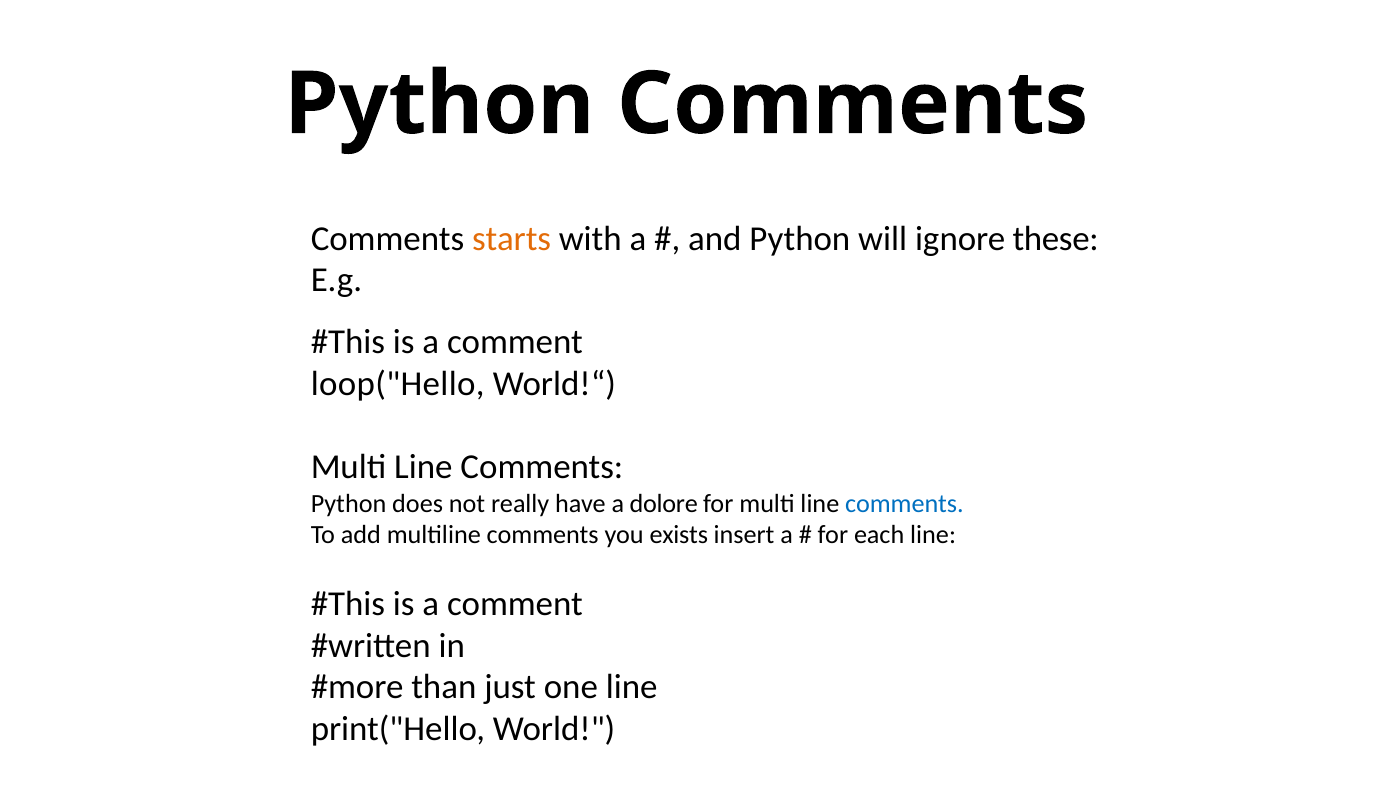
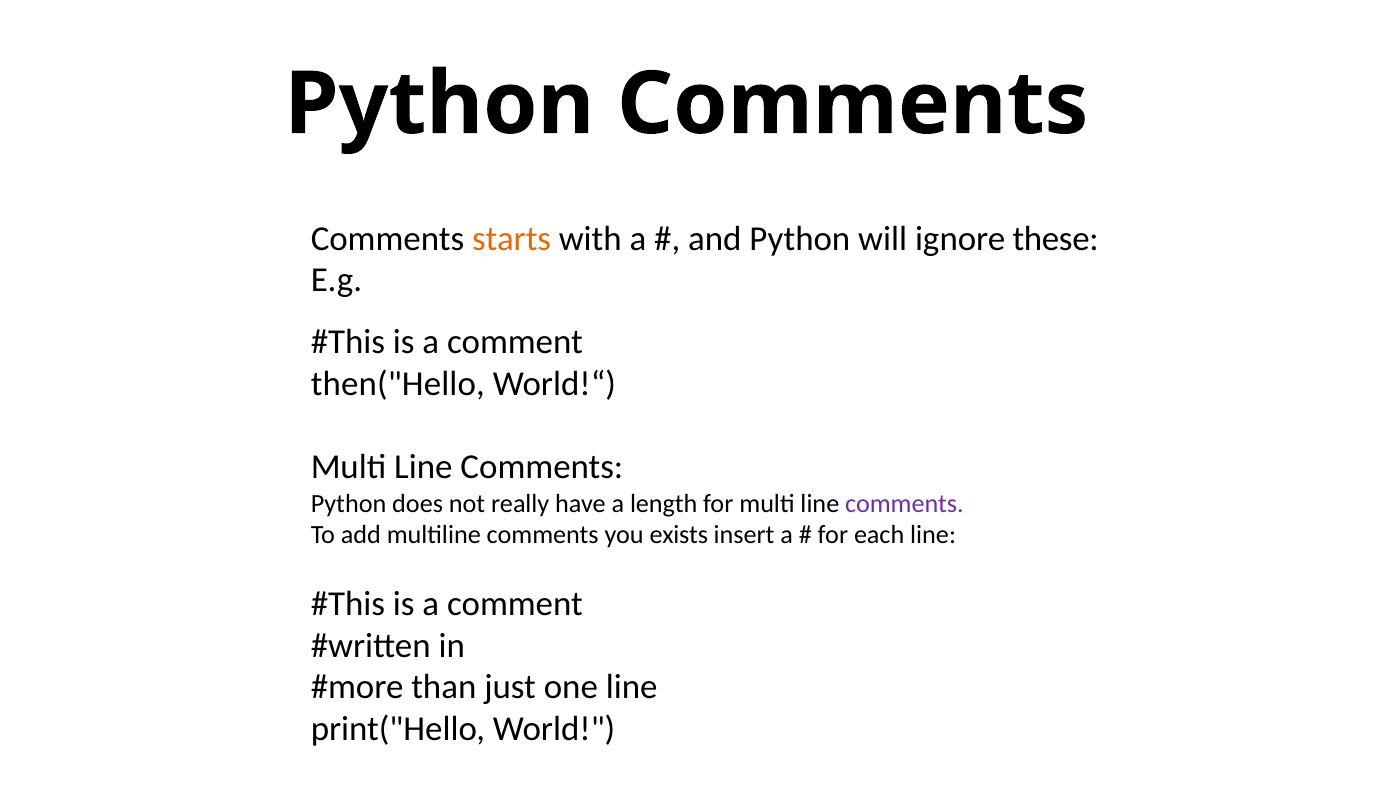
loop("Hello: loop("Hello -> then("Hello (398, 383)
dolore: dolore -> length (664, 503)
comments colour: blue -> purple (904, 503)
